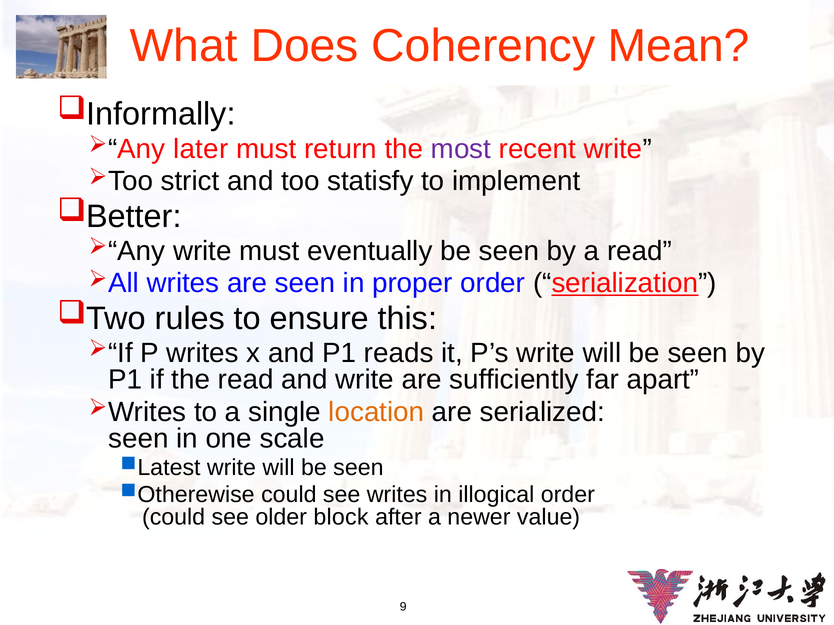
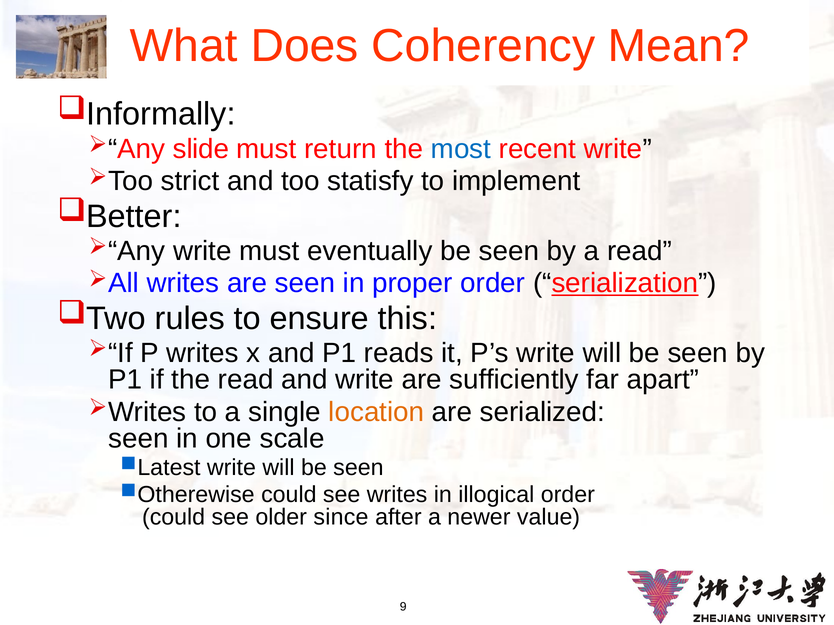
later: later -> slide (201, 149)
most colour: purple -> blue (461, 149)
block: block -> since (341, 517)
